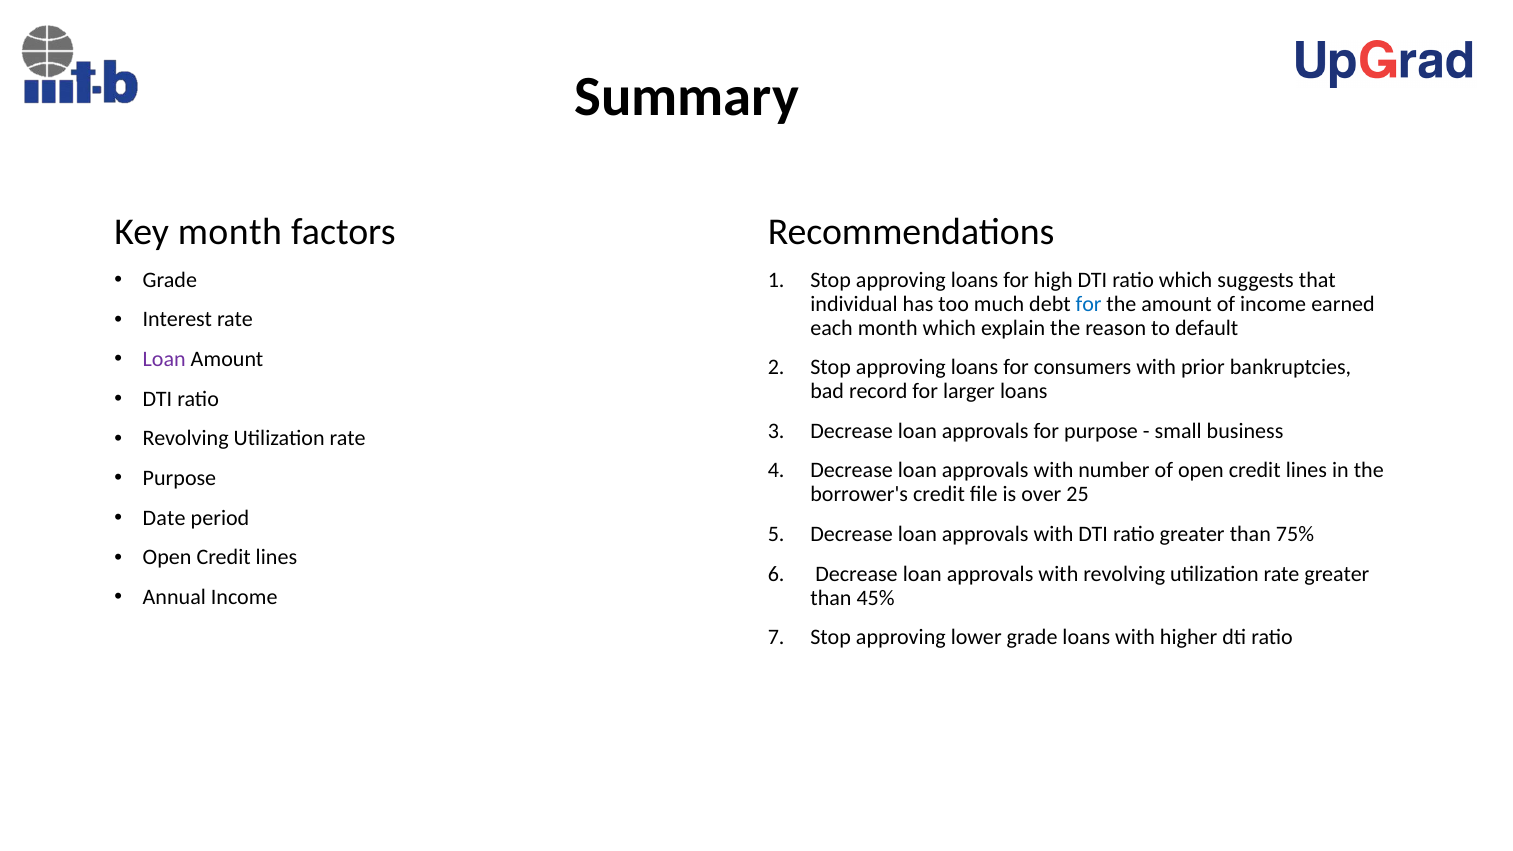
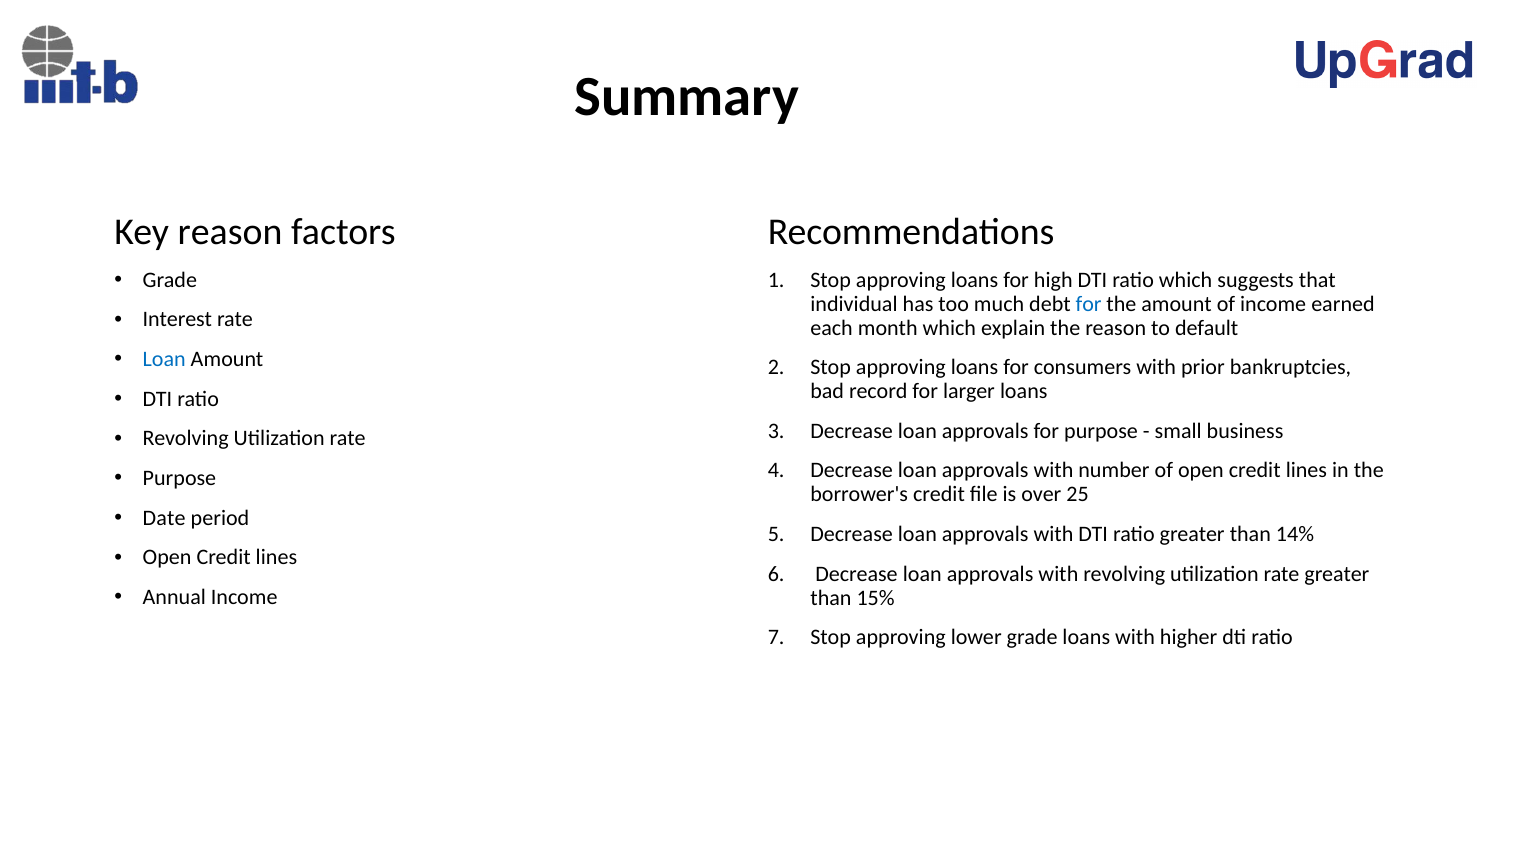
Key month: month -> reason (230, 232)
Loan colour: purple -> blue (164, 359)
75%: 75% -> 14% (1295, 534)
45%: 45% -> 15% (876, 598)
